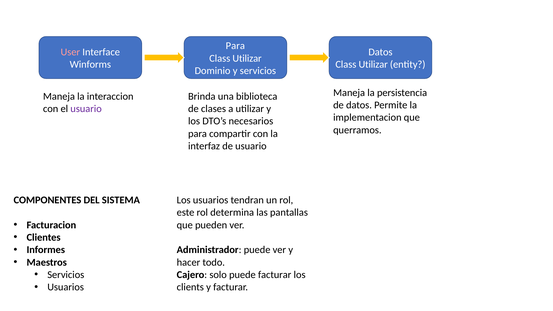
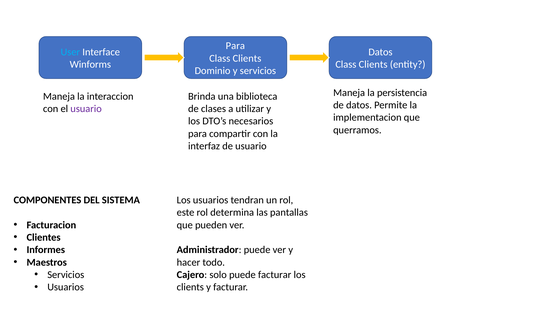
User colour: pink -> light blue (70, 52)
Utilizar: Utilizar -> Clients (247, 58)
Utilizar: Utilizar -> Clients (373, 64)
